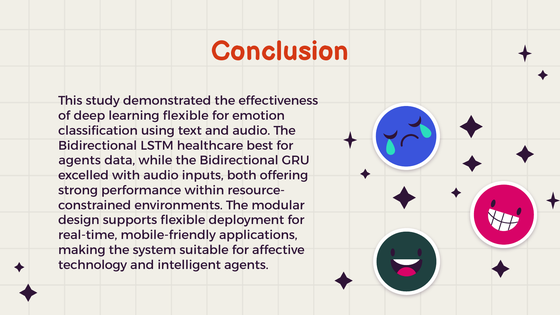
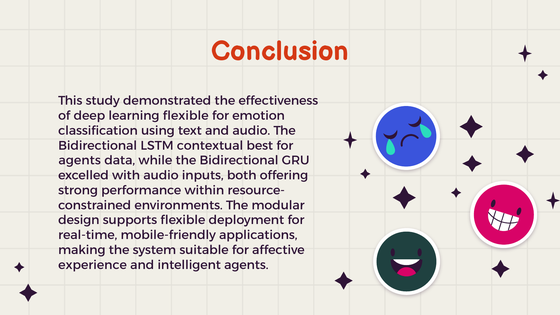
healthcare: healthcare -> contextual (210, 146)
technology: technology -> experience (93, 265)
